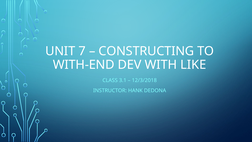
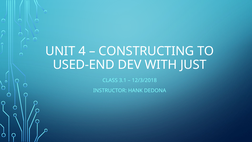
7: 7 -> 4 (82, 51)
WITH-END: WITH-END -> USED-END (84, 65)
LIKE: LIKE -> JUST (193, 65)
